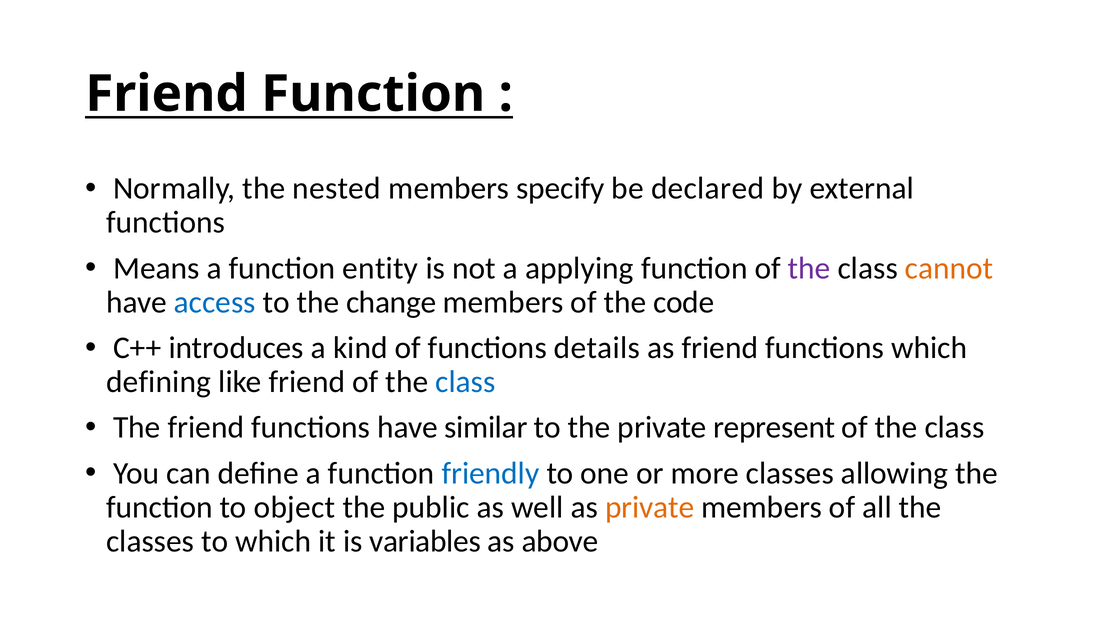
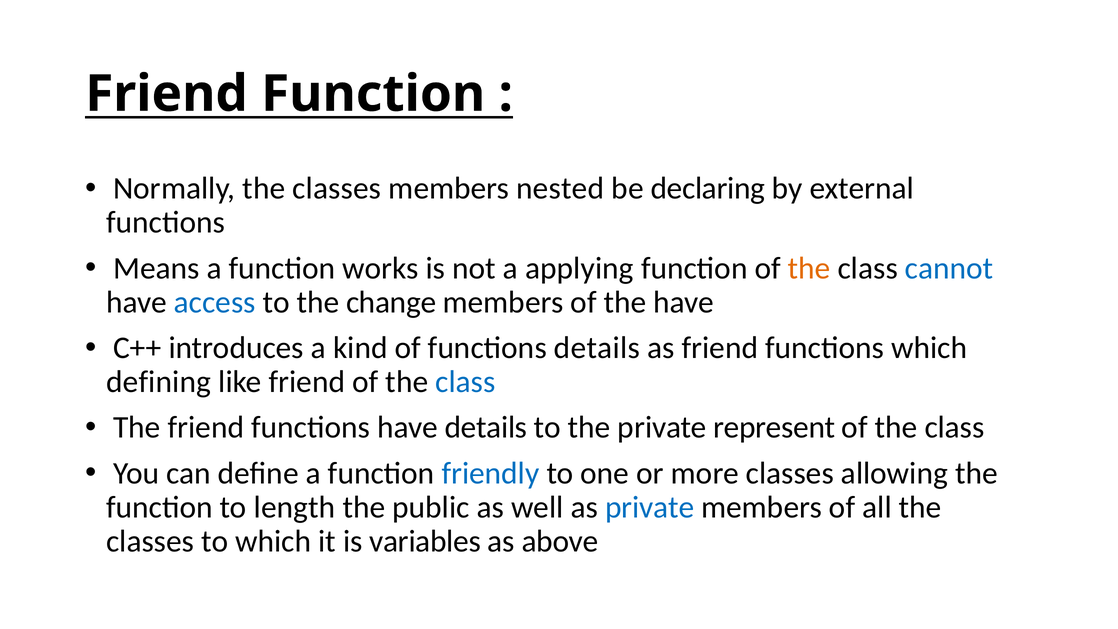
Normally the nested: nested -> classes (337, 188)
specify: specify -> nested (560, 188)
declared: declared -> declaring (708, 188)
entity: entity -> works (380, 268)
the colour: purple -> orange (809, 268)
cannot colour: orange -> blue (949, 268)
the code: code -> have (684, 302)
have similar: similar -> details (486, 427)
object: object -> length (295, 507)
private colour: orange -> blue (650, 507)
